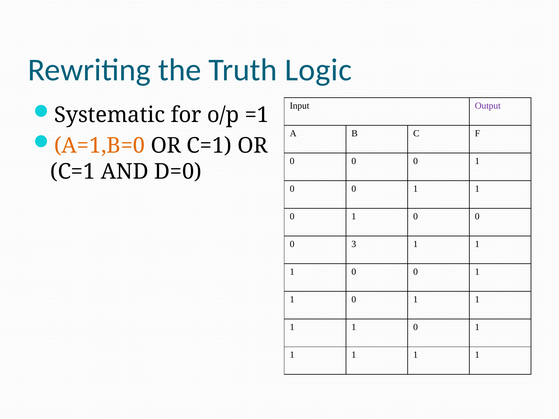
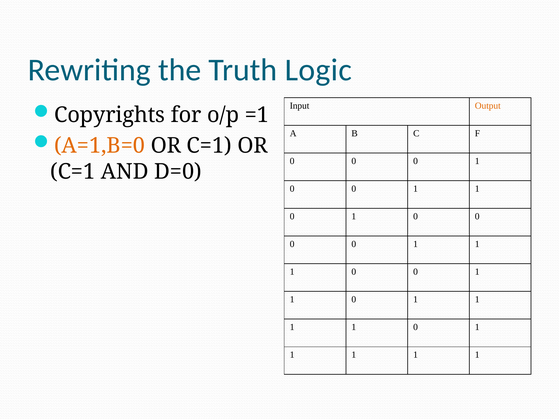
Output colour: purple -> orange (488, 106)
Systematic: Systematic -> Copyrights (110, 115)
3: 3 -> 0 (354, 244)
